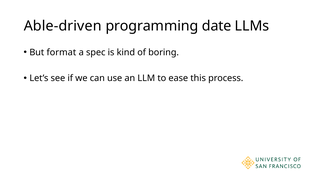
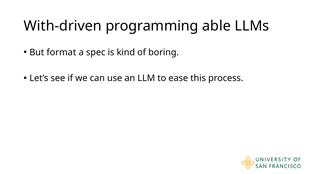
Able-driven: Able-driven -> With-driven (63, 26)
date: date -> able (217, 26)
